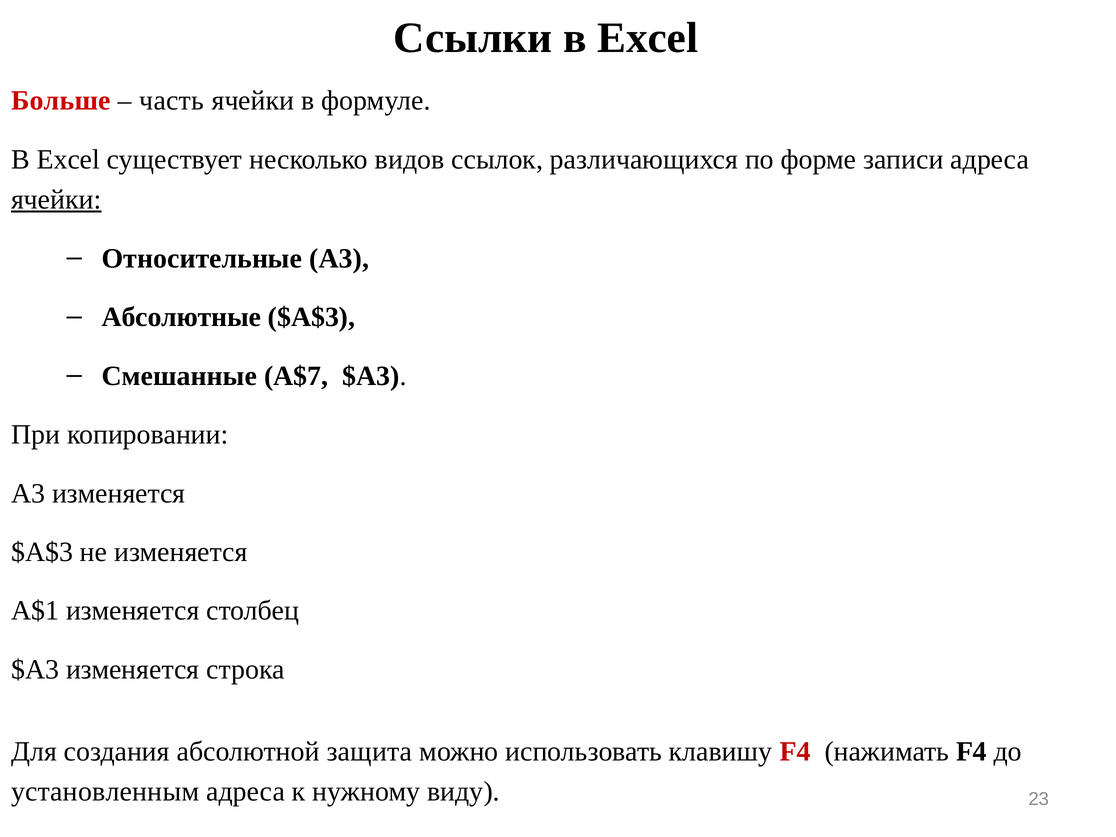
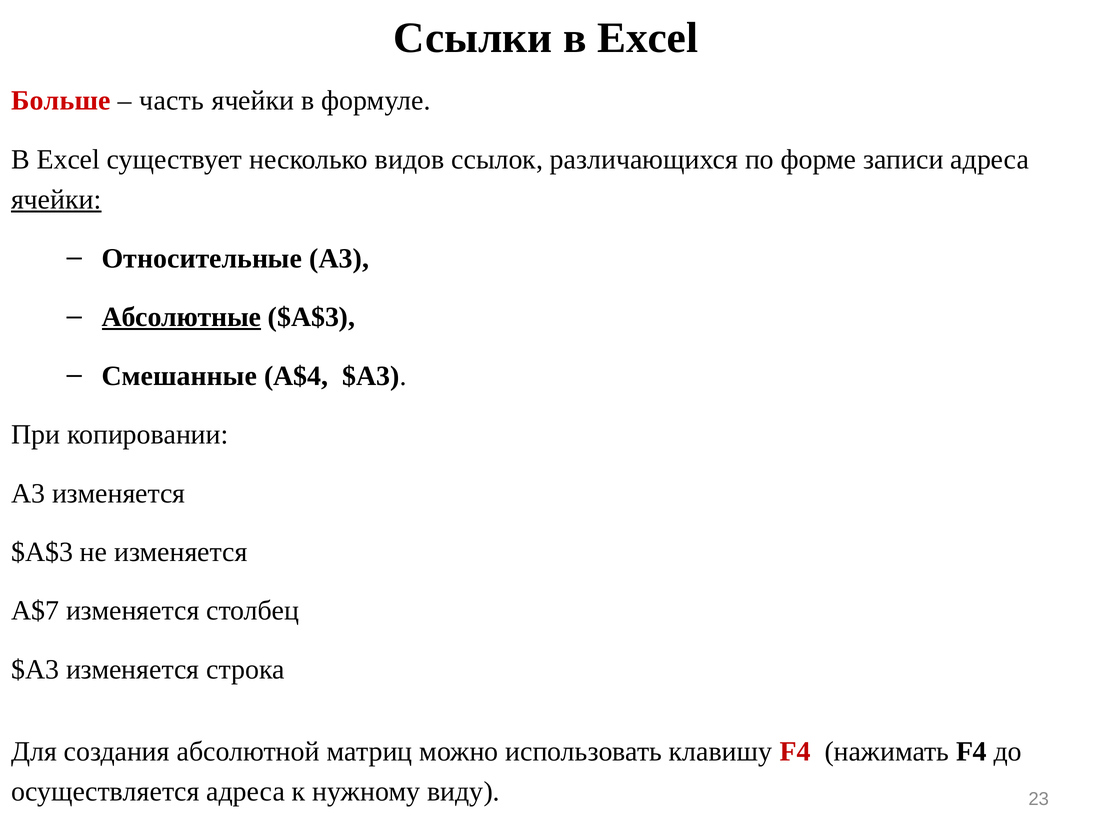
Абсолютные underline: none -> present (181, 317)
A$7: A$7 -> A$4 (296, 376)
A$1: A$1 -> A$7 (35, 611)
защита: защита -> матриц (369, 751)
установленным: установленным -> осуществляется (105, 791)
